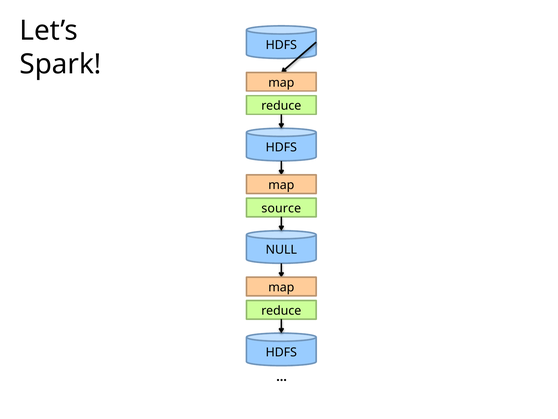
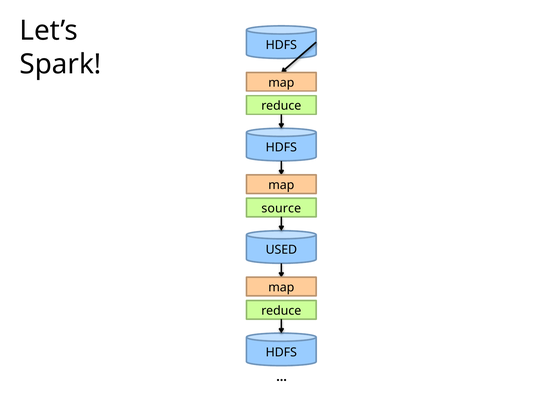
NULL: NULL -> USED (281, 250)
